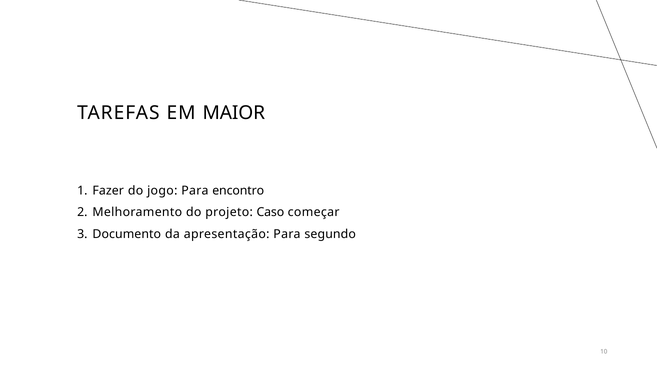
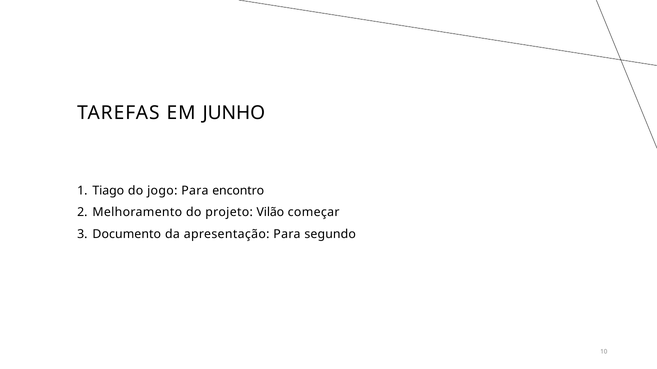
MAIOR: MAIOR -> JUNHO (234, 113)
Fazer: Fazer -> Tiago (108, 191)
Caso: Caso -> Vilão (270, 213)
